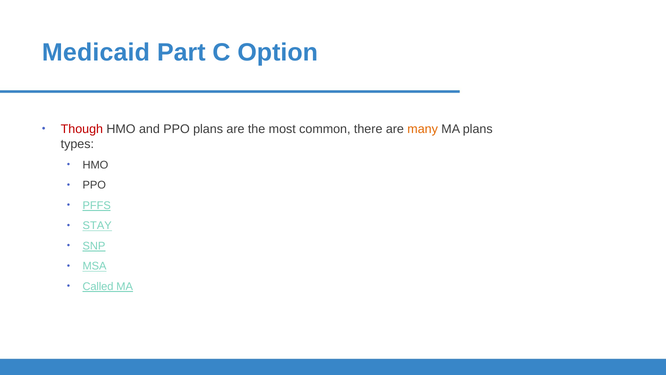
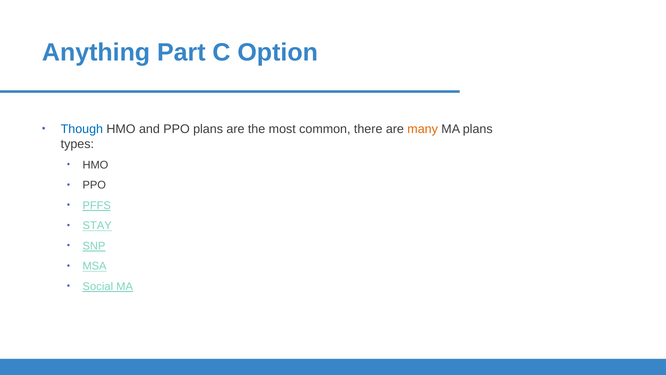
Medicaid: Medicaid -> Anything (96, 53)
Though colour: red -> blue (82, 129)
Called: Called -> Social (98, 286)
